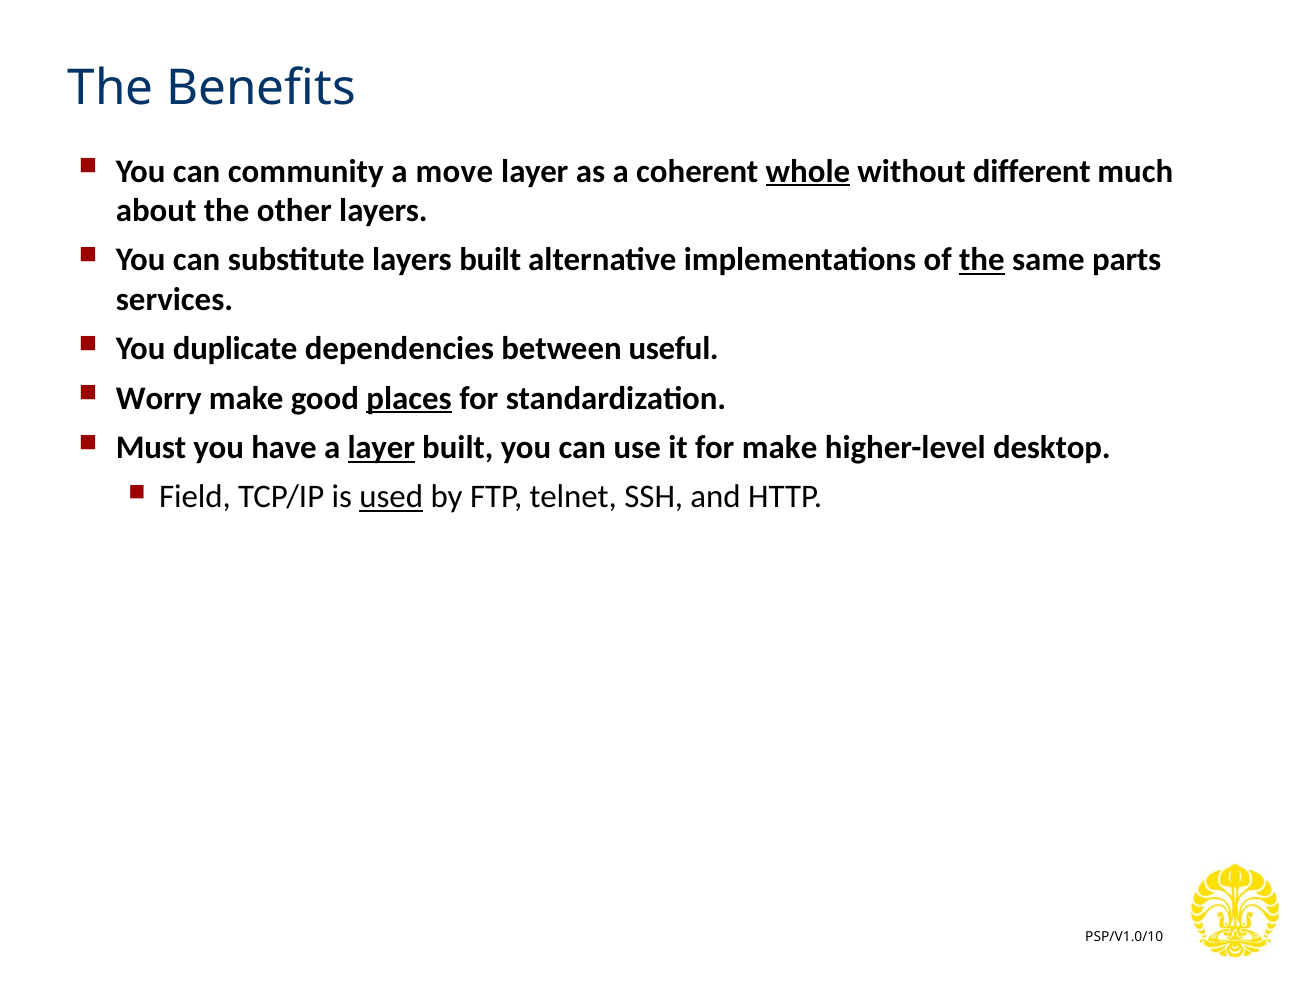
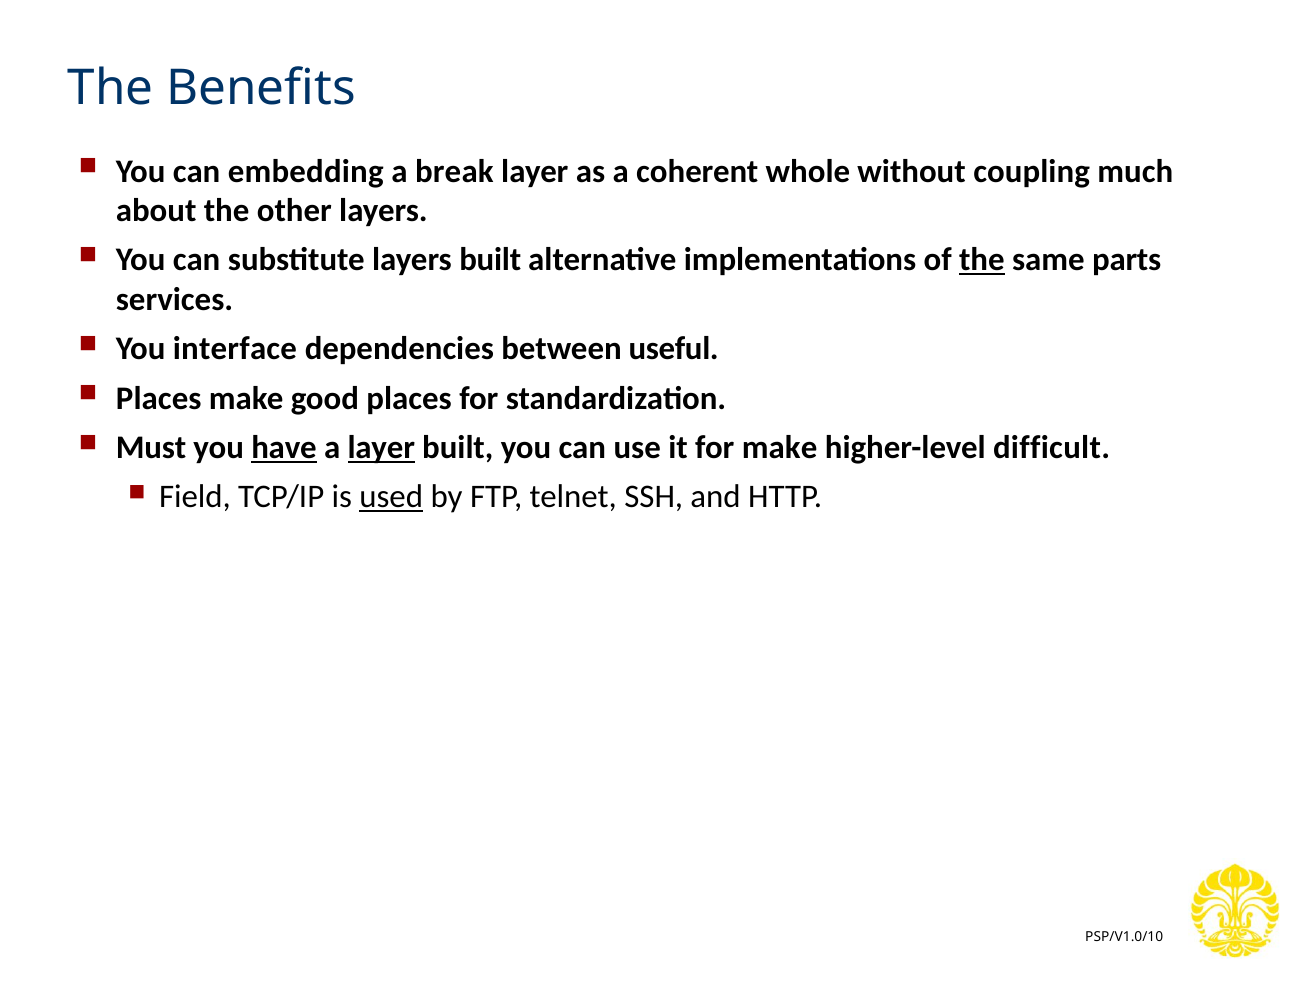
community: community -> embedding (306, 171)
move: move -> break (454, 171)
whole underline: present -> none (808, 171)
different: different -> coupling (1032, 171)
duplicate: duplicate -> interface (235, 349)
Worry: Worry -> Places (159, 398)
places underline: present -> none (409, 398)
have underline: none -> present (284, 448)
desktop: desktop -> difficult (1052, 448)
